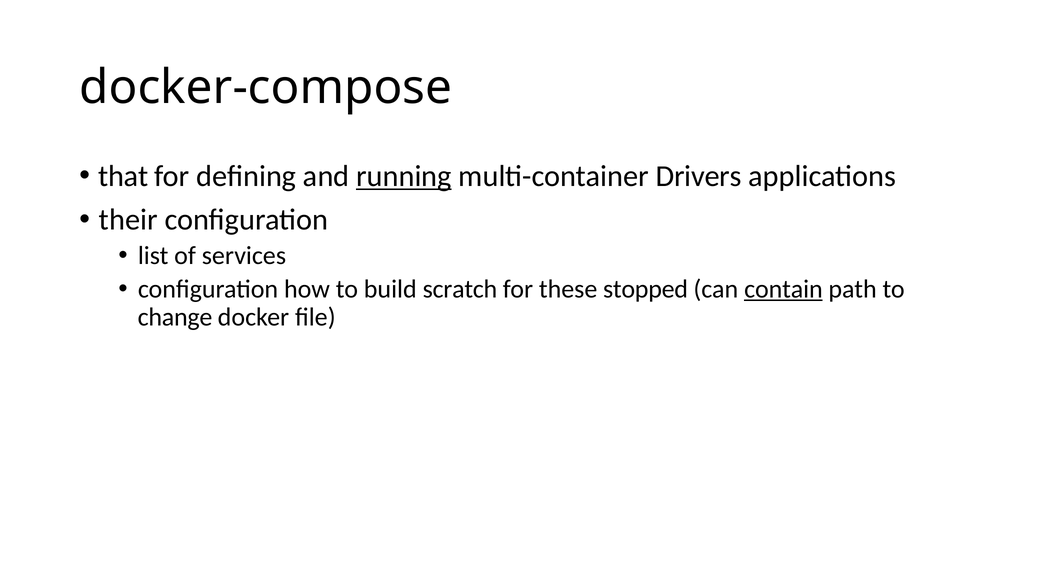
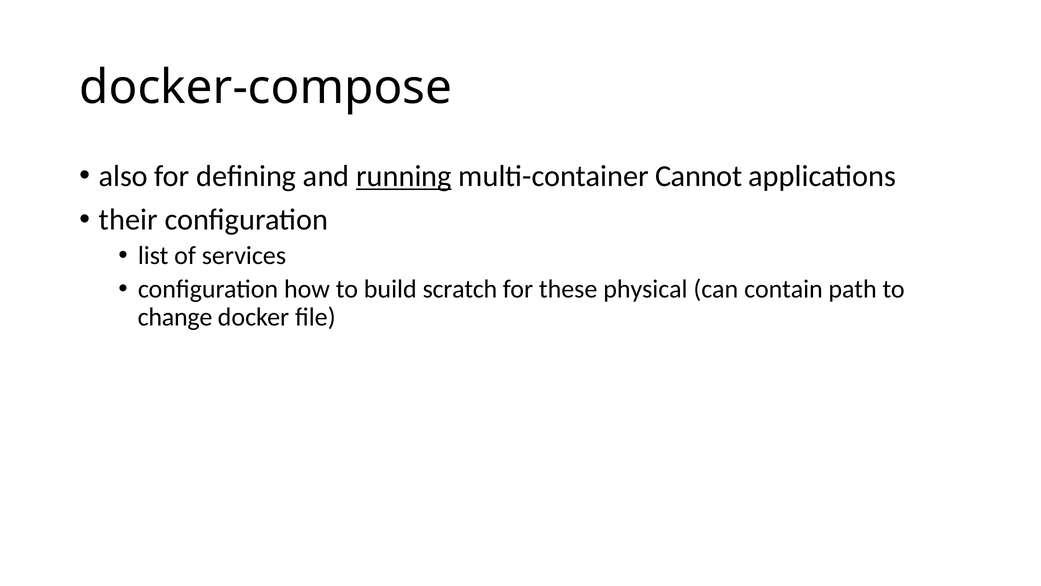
that: that -> also (123, 176)
Drivers: Drivers -> Cannot (699, 176)
stopped: stopped -> physical (645, 289)
contain underline: present -> none (783, 289)
